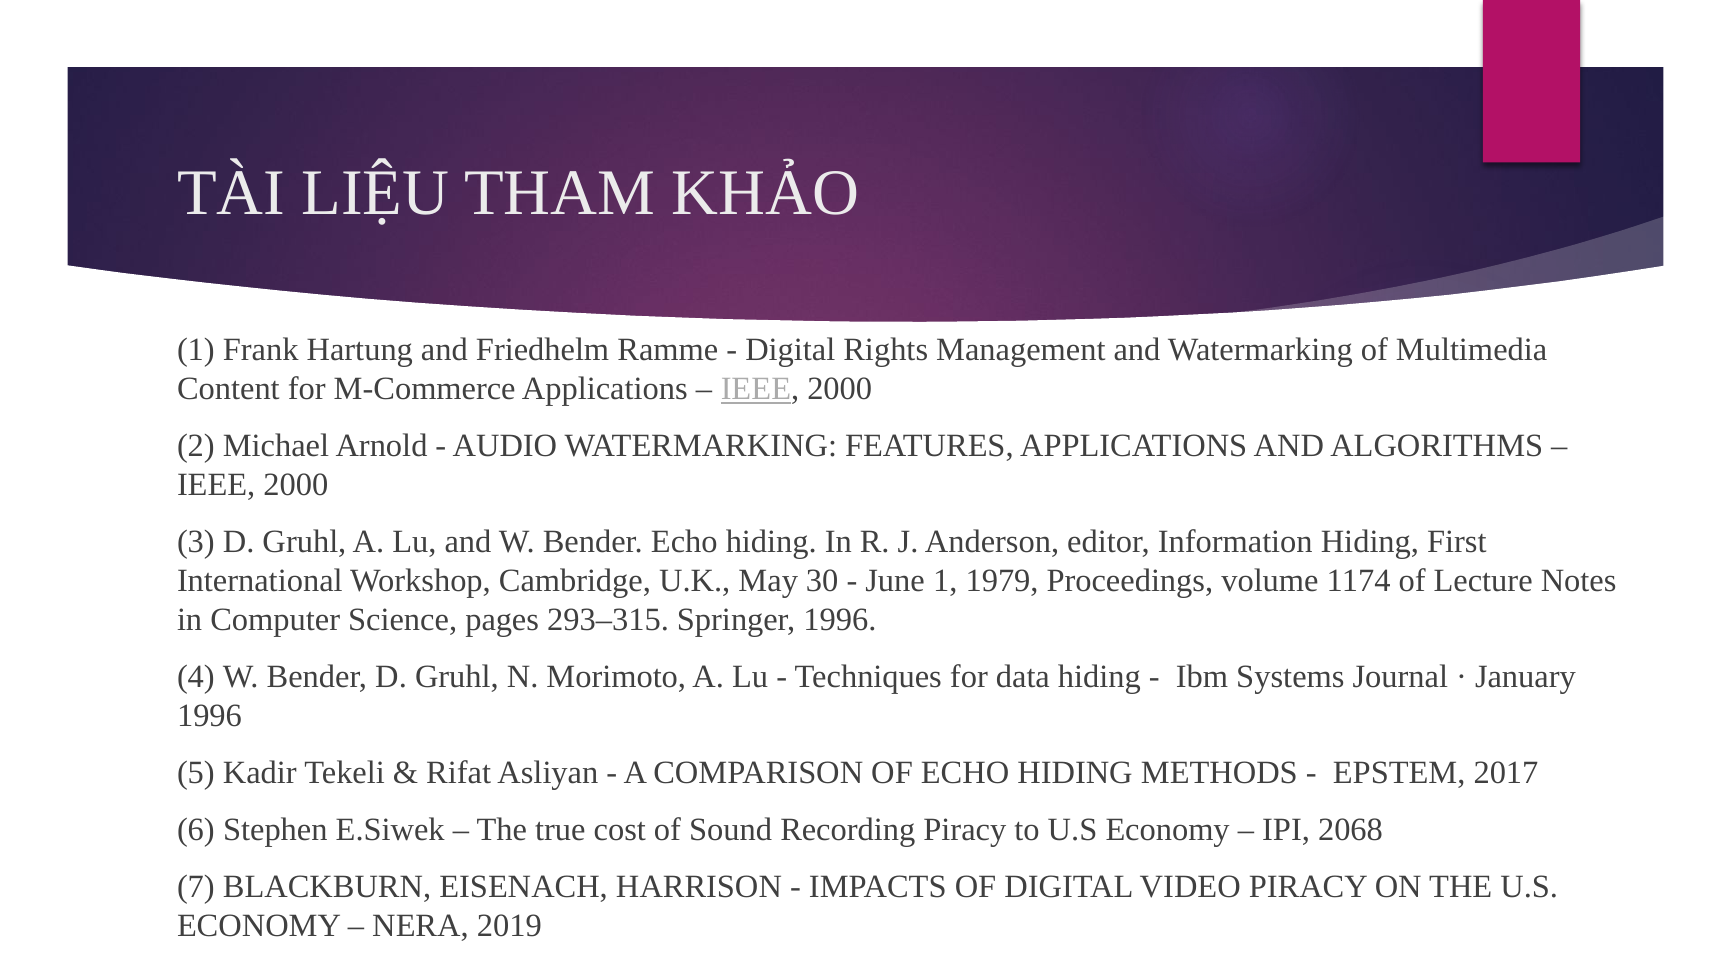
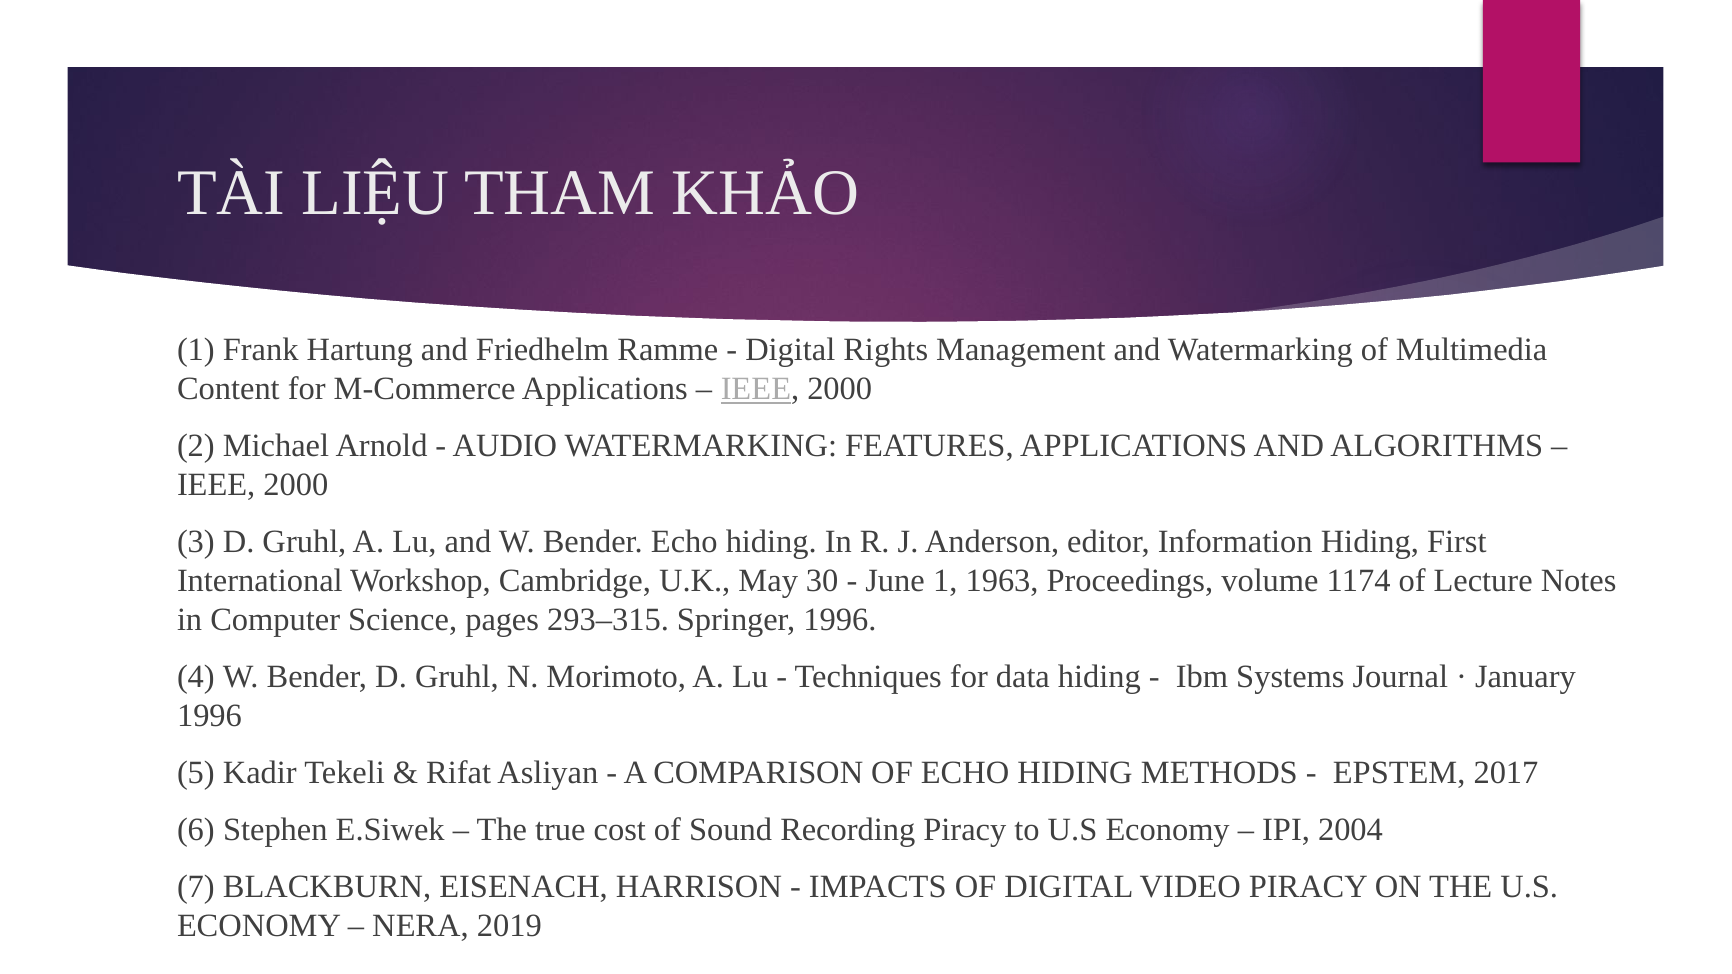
1979: 1979 -> 1963 (1002, 581)
2068: 2068 -> 2004 (1350, 830)
